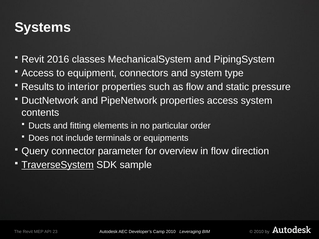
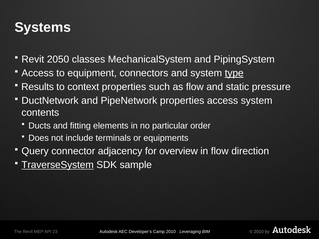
2016: 2016 -> 2050 (58, 59)
type underline: none -> present (234, 73)
interior: interior -> context (83, 87)
parameter: parameter -> adjacency (120, 151)
